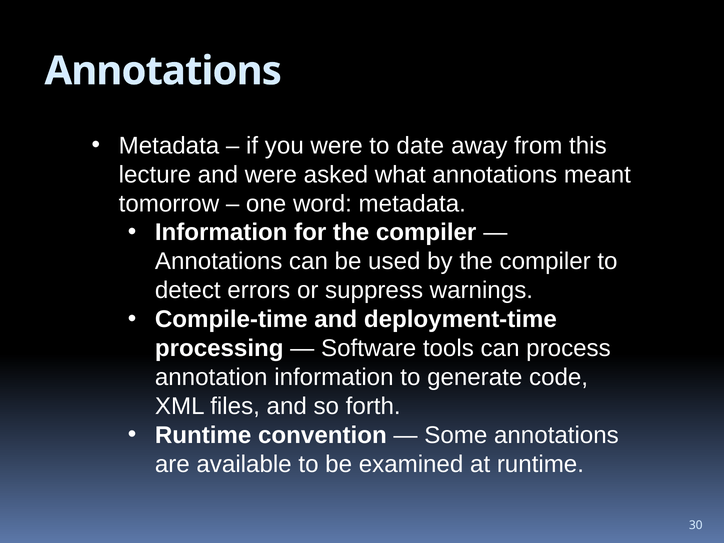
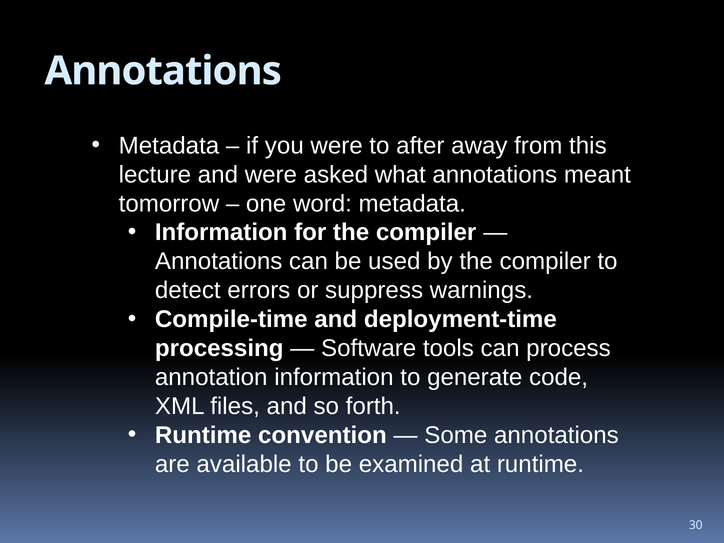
date: date -> after (420, 146)
